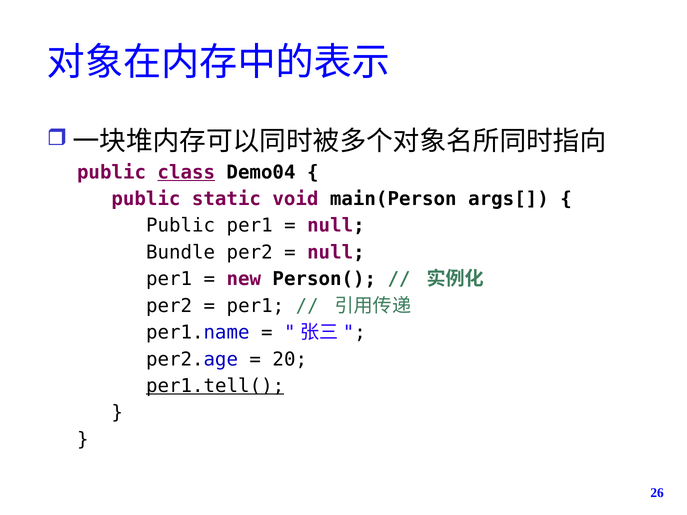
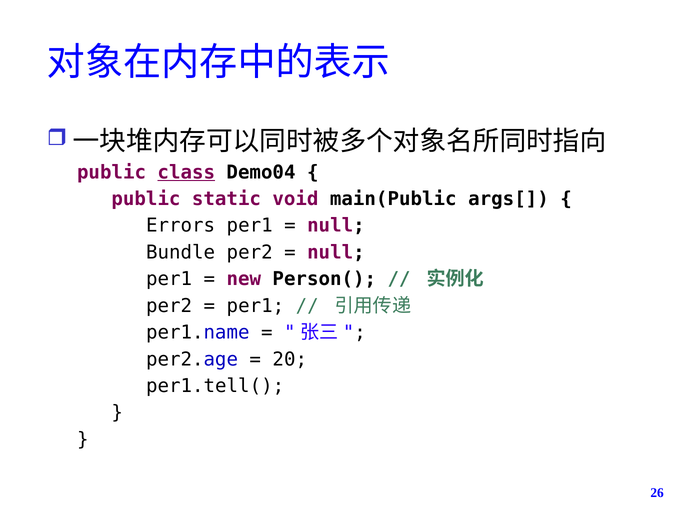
main(Person: main(Person -> main(Public (393, 199)
Public: Public -> Errors (181, 226)
per1.tell( underline: present -> none (215, 386)
